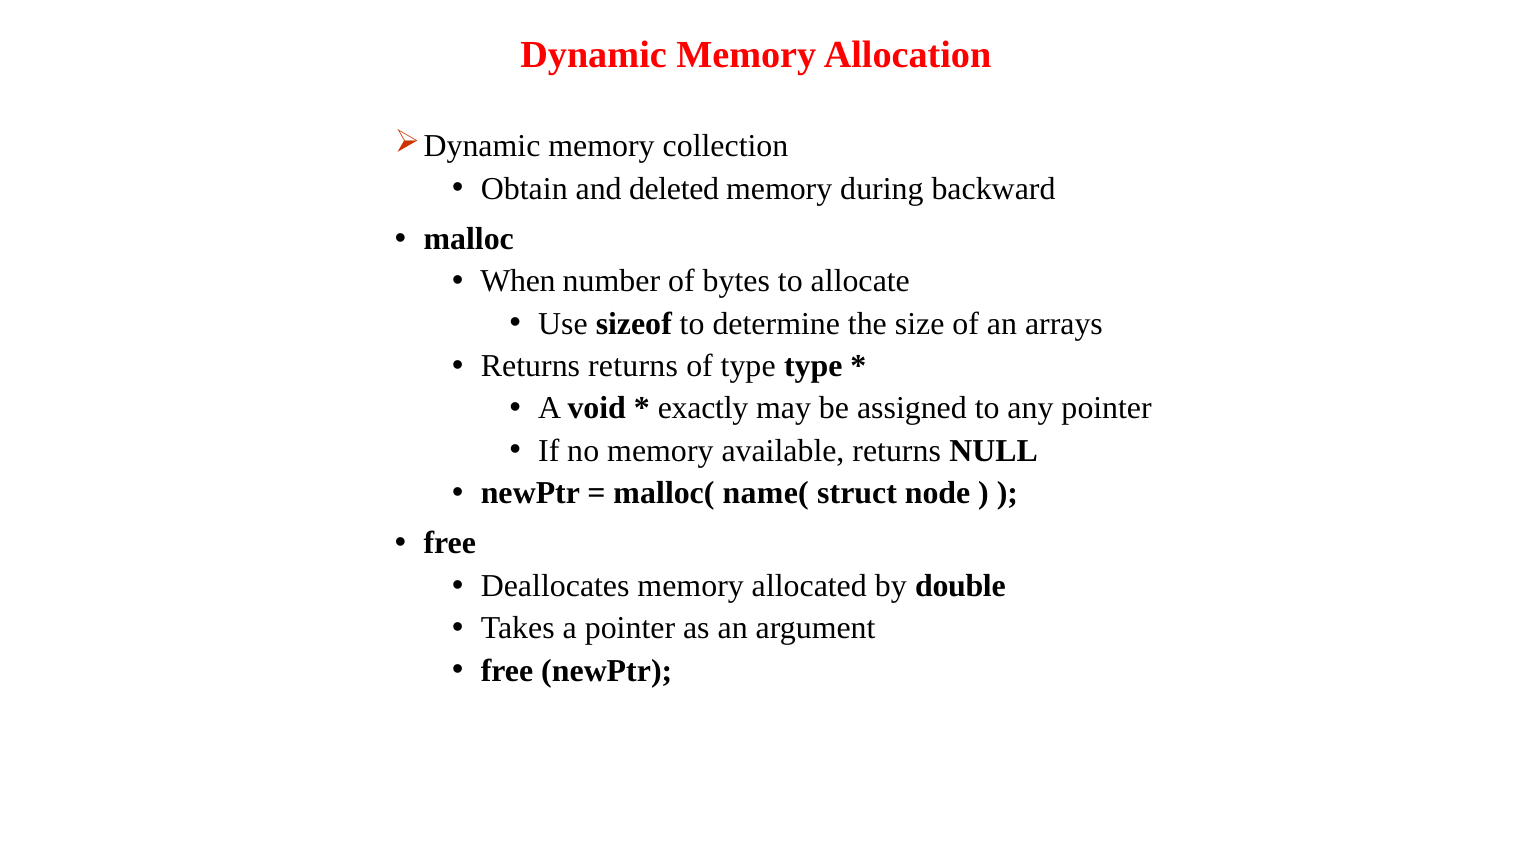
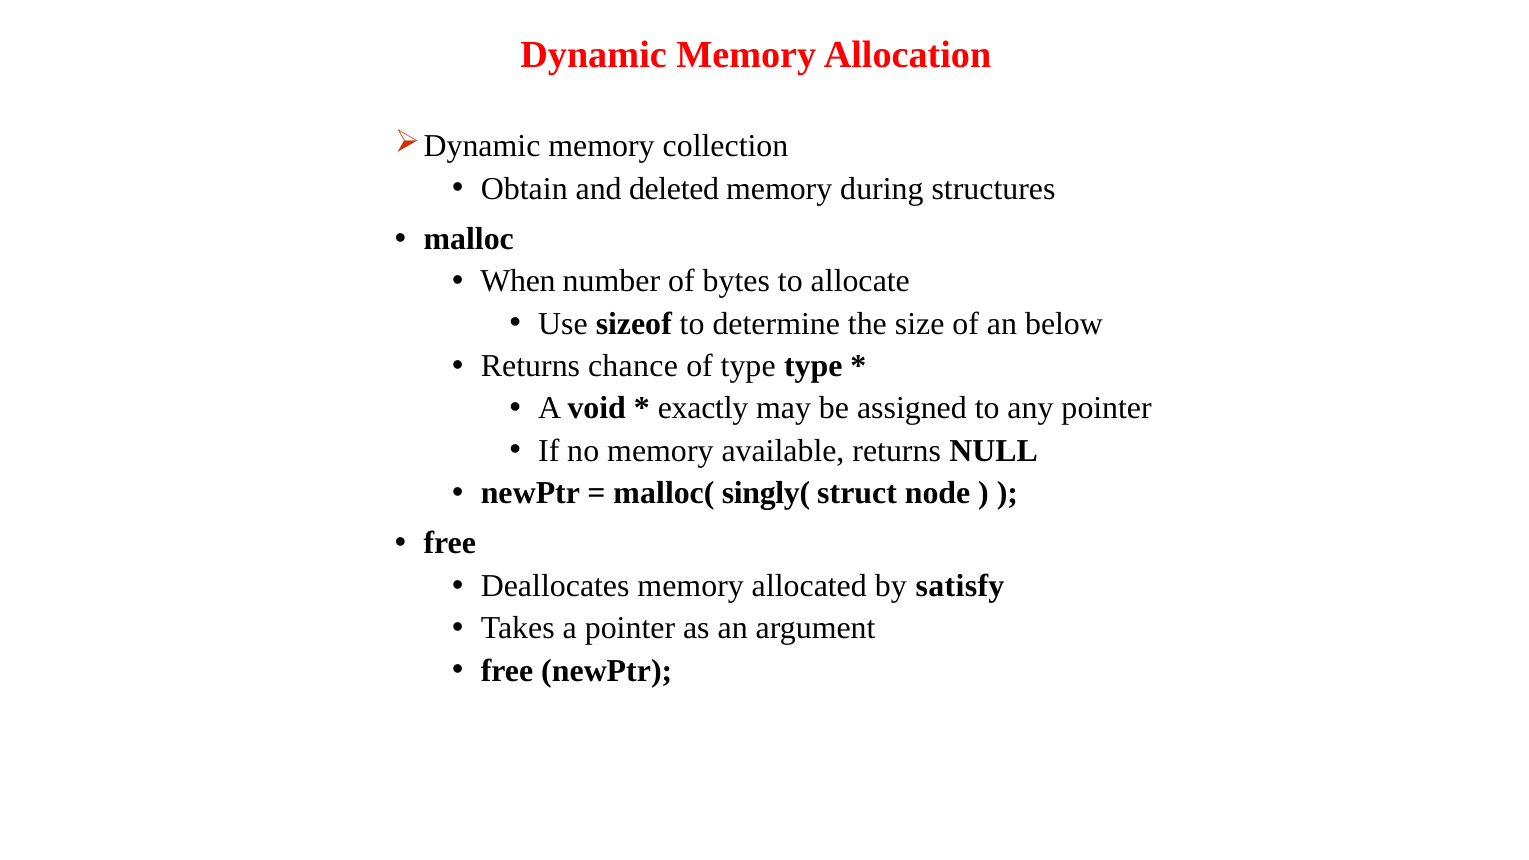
backward: backward -> structures (994, 189)
arrays: arrays -> below (1064, 324)
Returns returns: returns -> chance (633, 366)
name(: name( -> singly( (766, 493)
double: double -> satisfy (960, 586)
